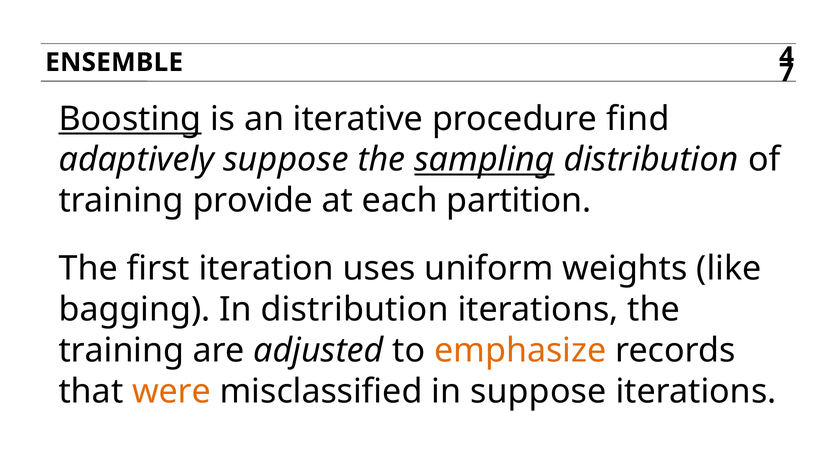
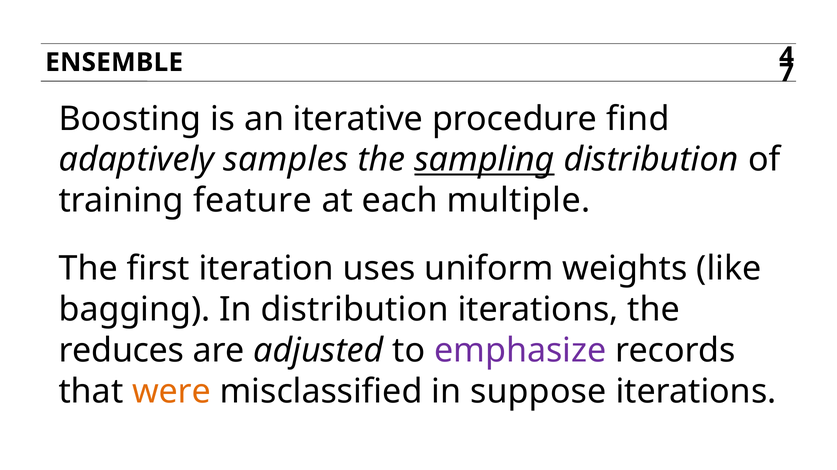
Boosting underline: present -> none (130, 119)
adaptively suppose: suppose -> samples (286, 160)
provide: provide -> feature (253, 201)
partition: partition -> multiple (519, 201)
training: training -> reduces (121, 350)
emphasize colour: orange -> purple (520, 350)
